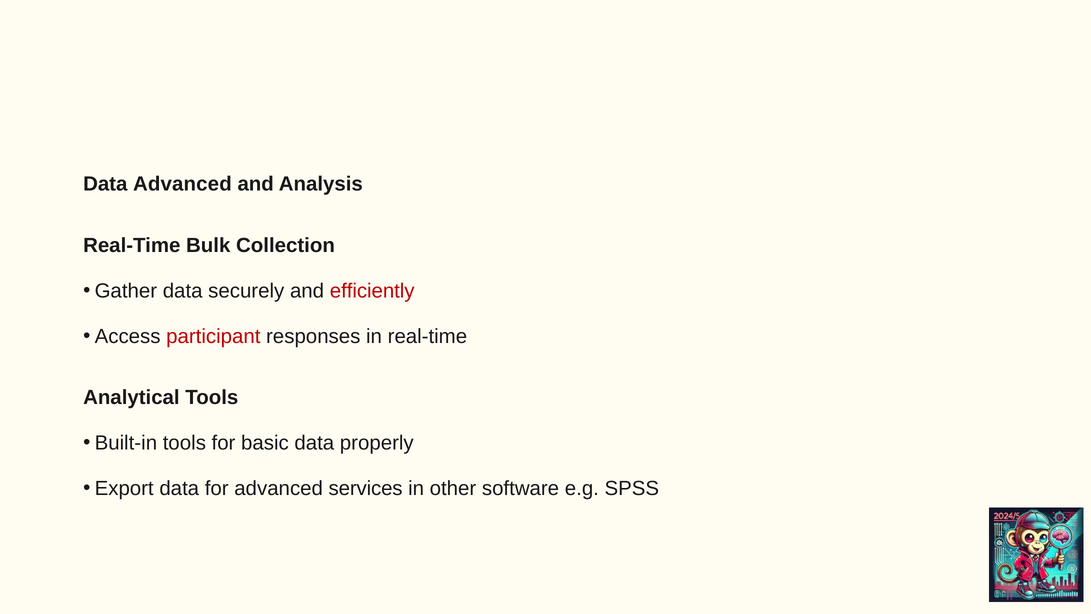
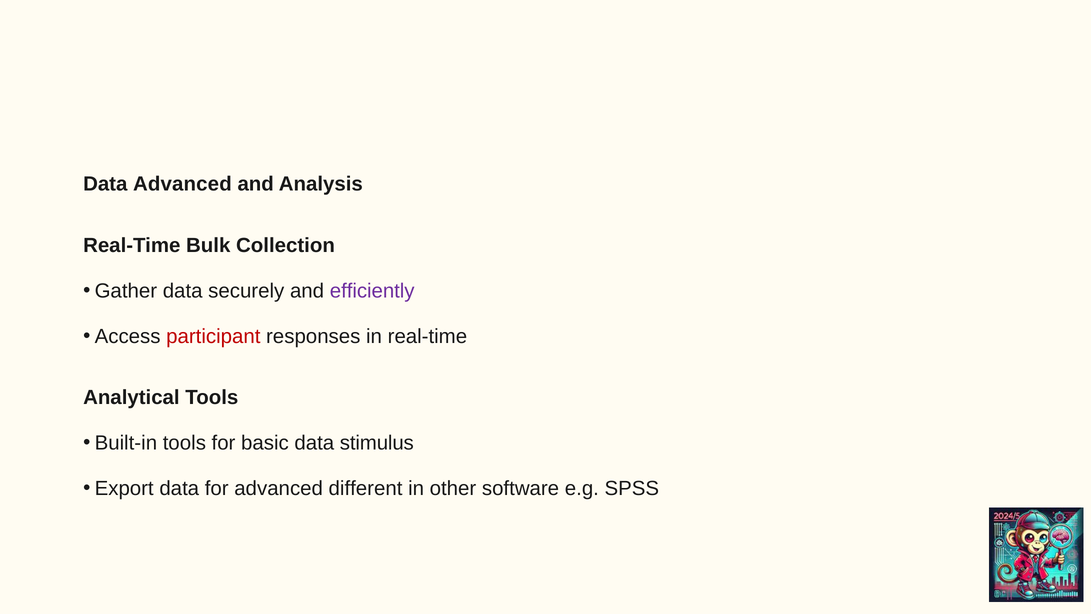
efficiently colour: red -> purple (372, 291)
properly: properly -> stimulus (377, 443)
services: services -> different (366, 488)
